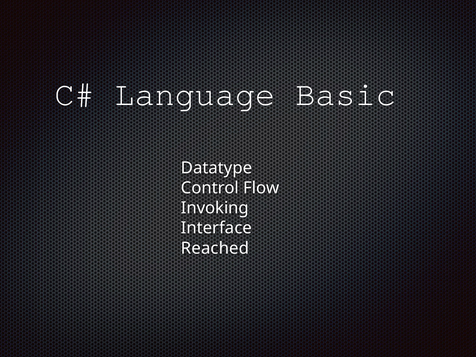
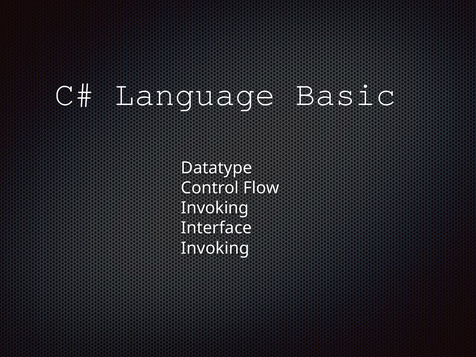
Reached: Reached -> Invoking (215, 248)
